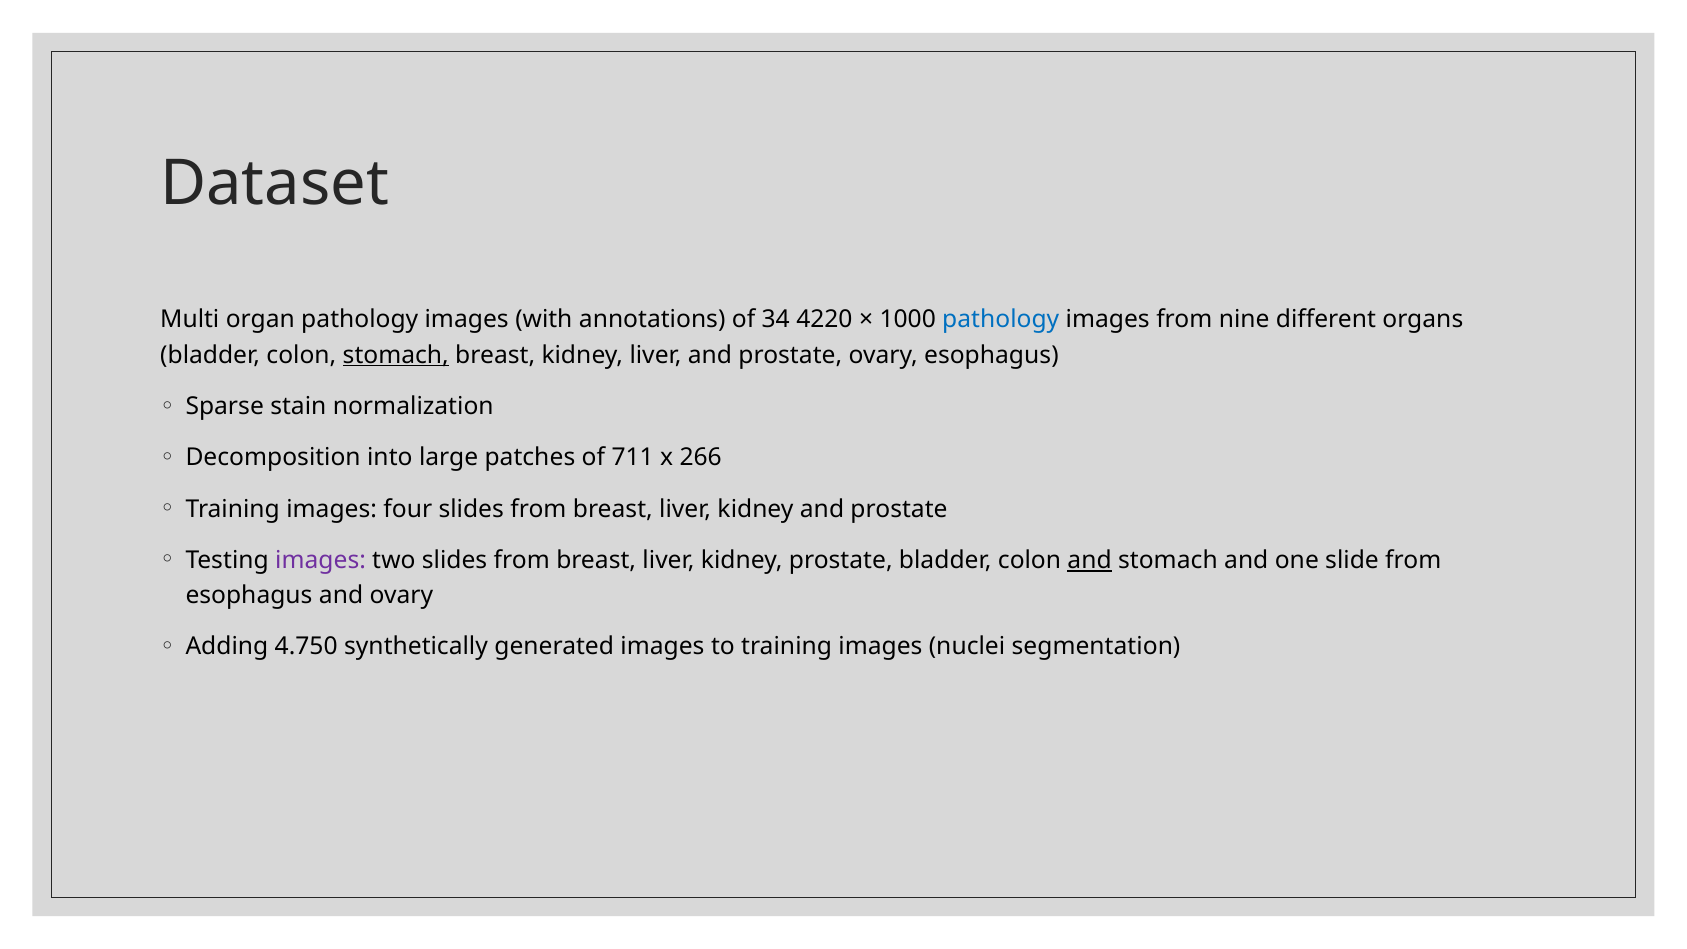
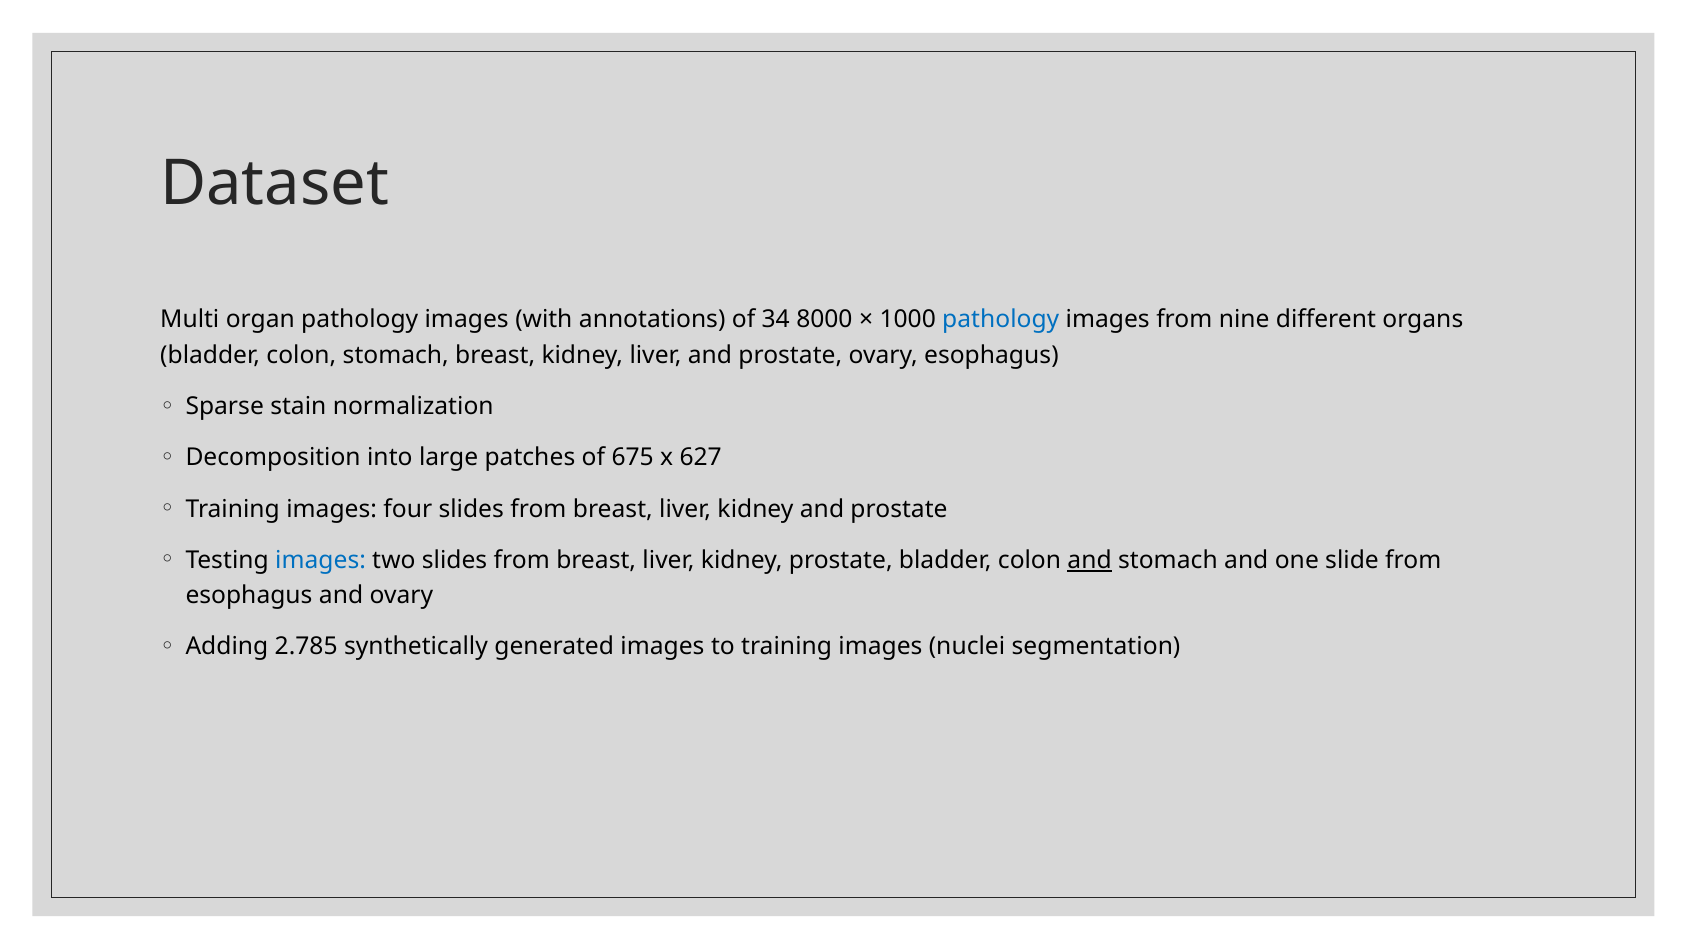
4220: 4220 -> 8000 (824, 320)
stomach underline: present -> none (396, 355)
711: 711 -> 675 (633, 458)
266: 266 -> 627 (701, 458)
images colour: purple -> blue (321, 560)
4.750: 4.750 -> 2.785 (306, 647)
